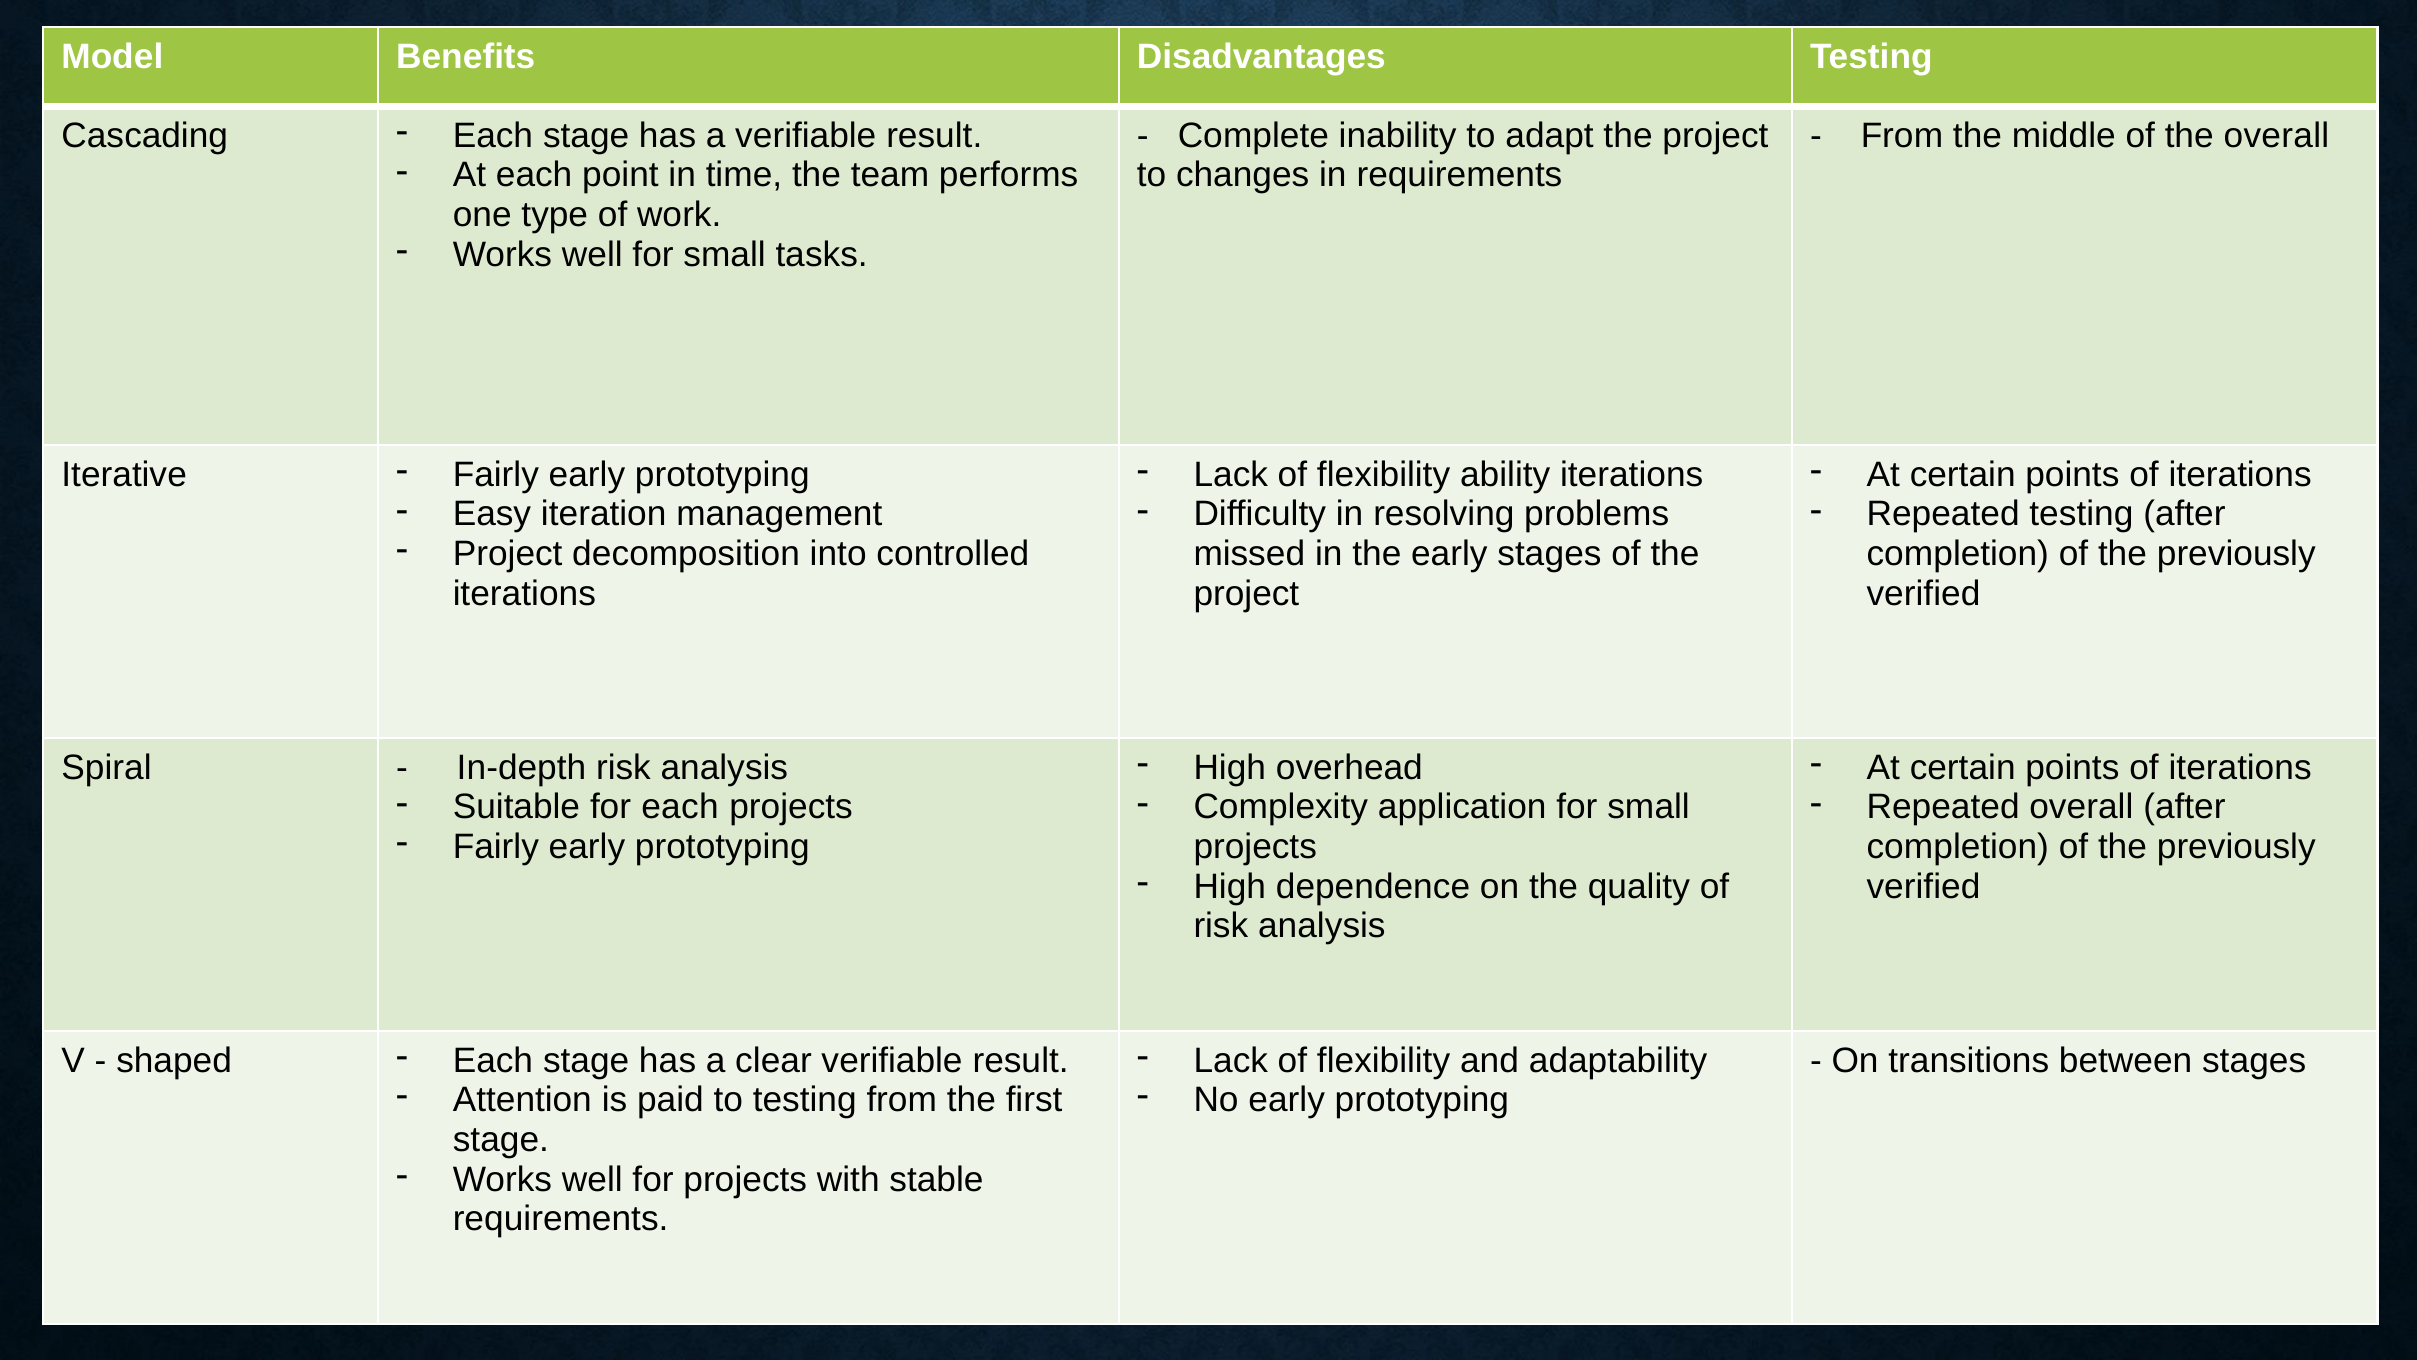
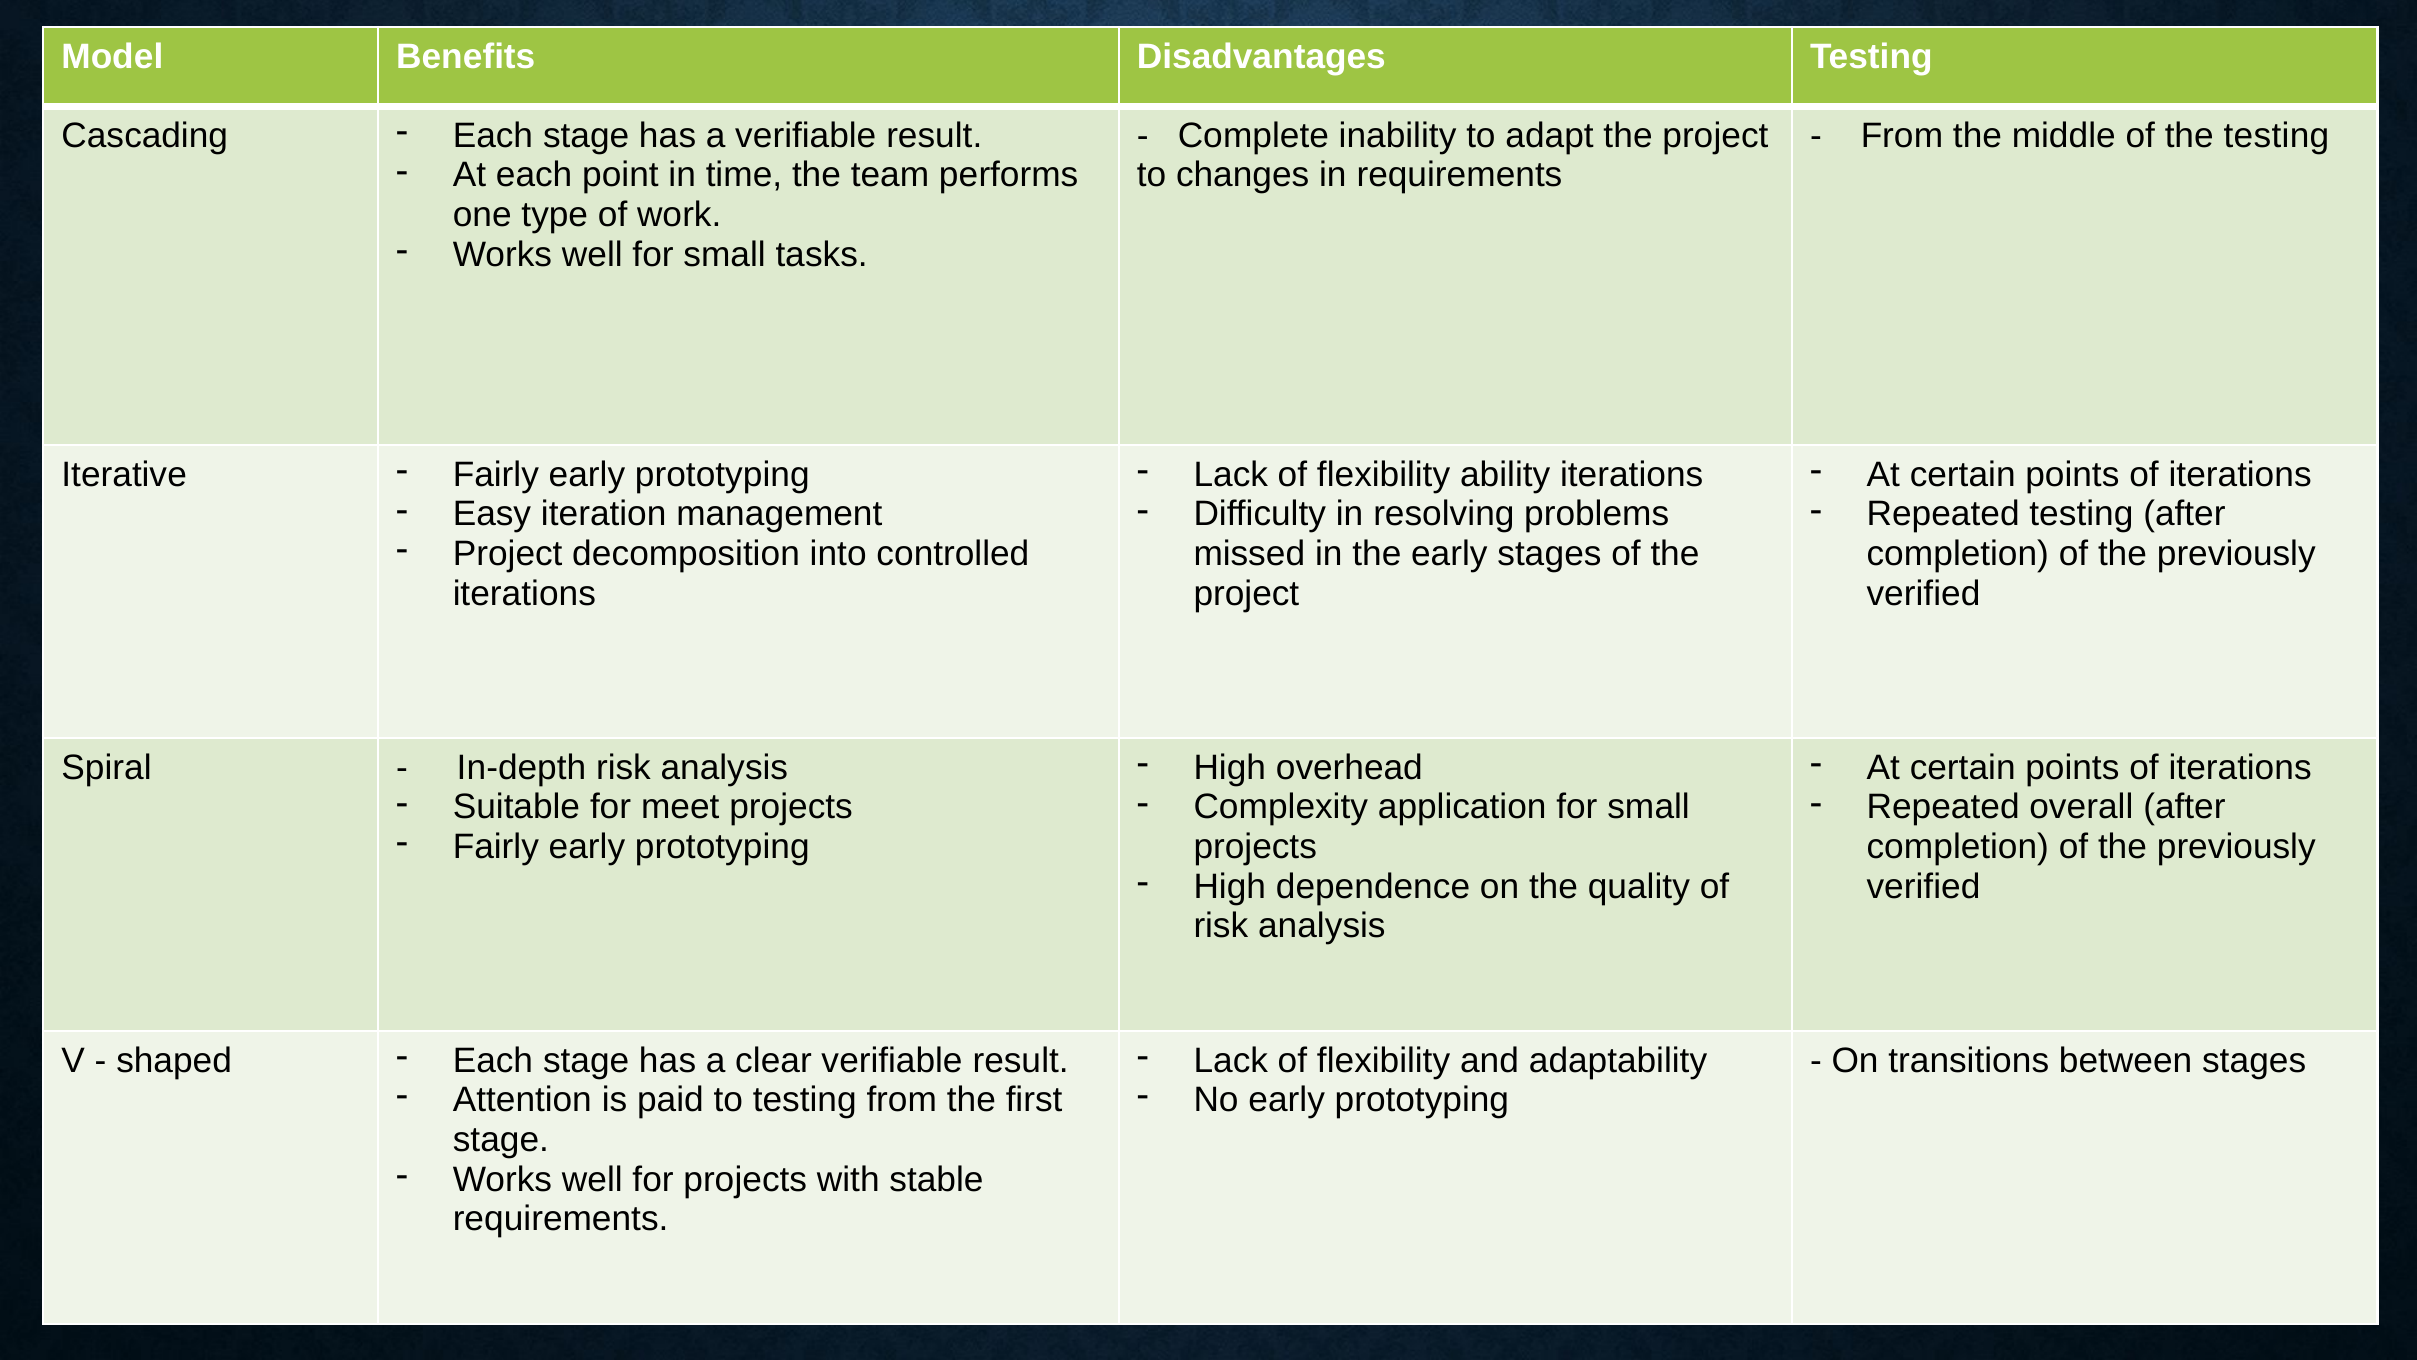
the overall: overall -> testing (2276, 136)
for each: each -> meet (680, 807)
